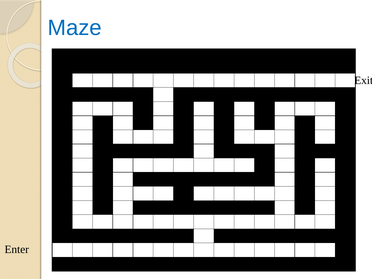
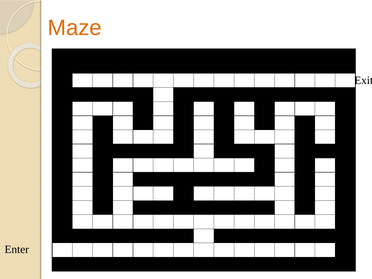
Maze colour: blue -> orange (75, 28)
